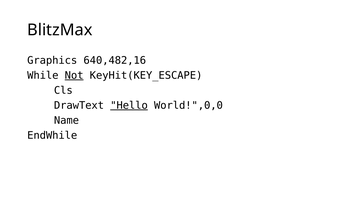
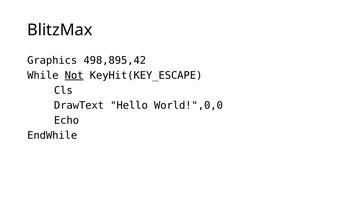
640,482,16: 640,482,16 -> 498,895,42 (115, 60)
Hello underline: present -> none (129, 105)
Name: Name -> Echo (67, 120)
